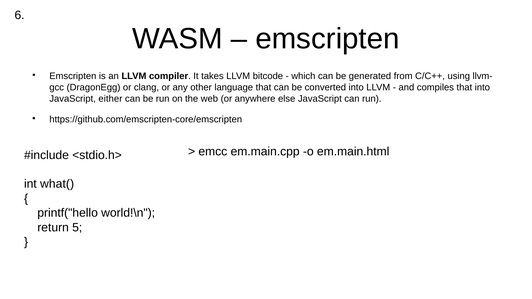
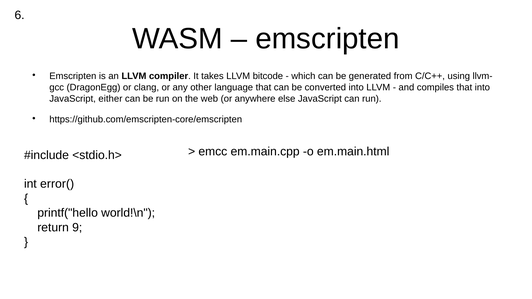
what(: what( -> error( (57, 184)
5: 5 -> 9 (77, 228)
